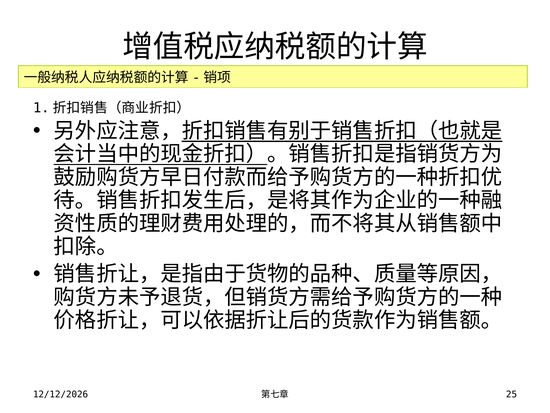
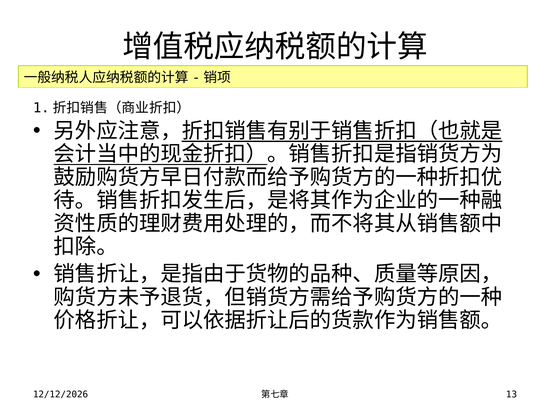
25: 25 -> 13 (512, 394)
